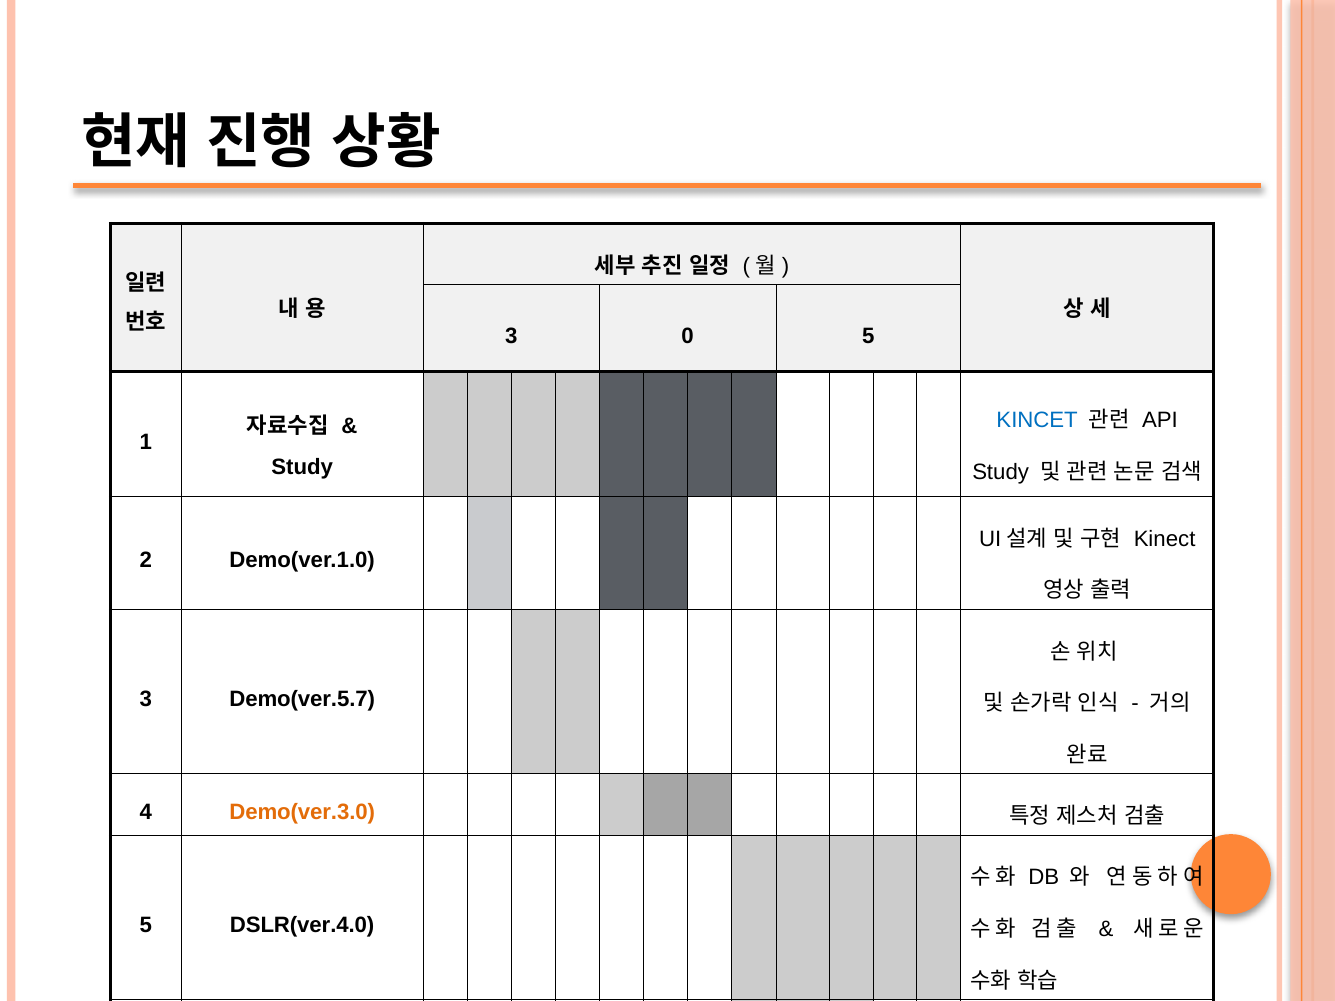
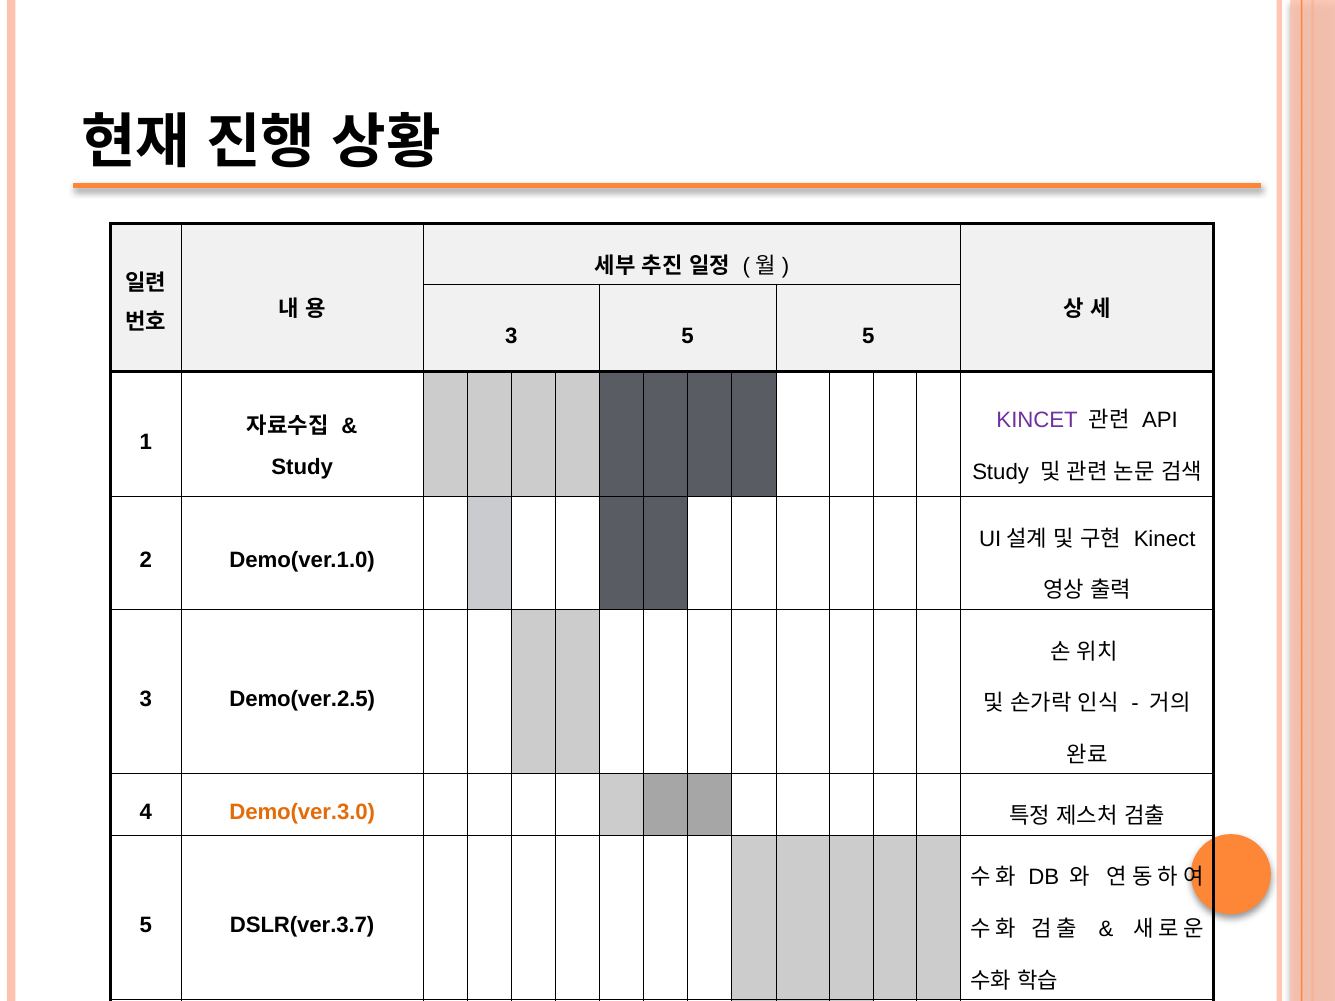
3 0: 0 -> 5 (688, 336)
KINCET colour: blue -> purple (1037, 420)
Demo(ver.5.7: Demo(ver.5.7 -> Demo(ver.2.5 (302, 699)
DSLR(ver.4.0: DSLR(ver.4.0 -> DSLR(ver.3.7 (302, 925)
